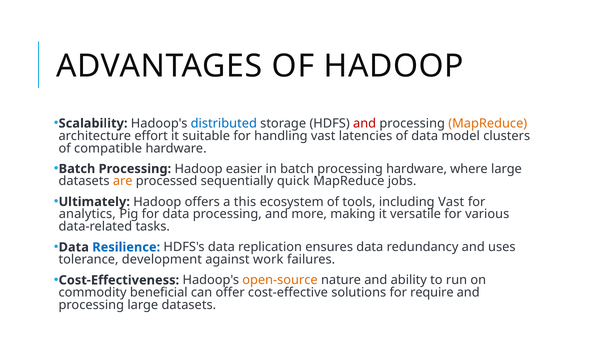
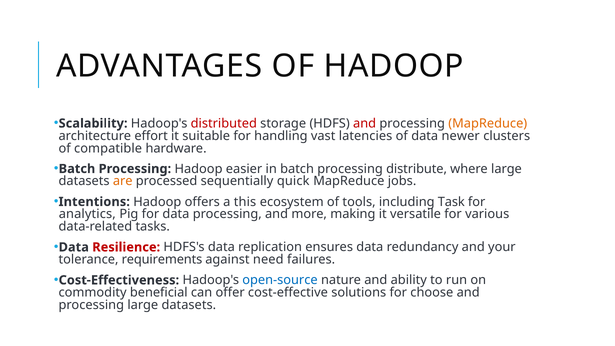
distributed colour: blue -> red (224, 123)
model: model -> newer (461, 136)
processing hardware: hardware -> distribute (417, 169)
Ultimately: Ultimately -> Intentions (94, 202)
including Vast: Vast -> Task (451, 202)
Resilience colour: blue -> red (126, 247)
uses: uses -> your (502, 247)
development: development -> requirements (162, 260)
work: work -> need (268, 260)
open-source colour: orange -> blue (280, 280)
require: require -> choose (432, 293)
